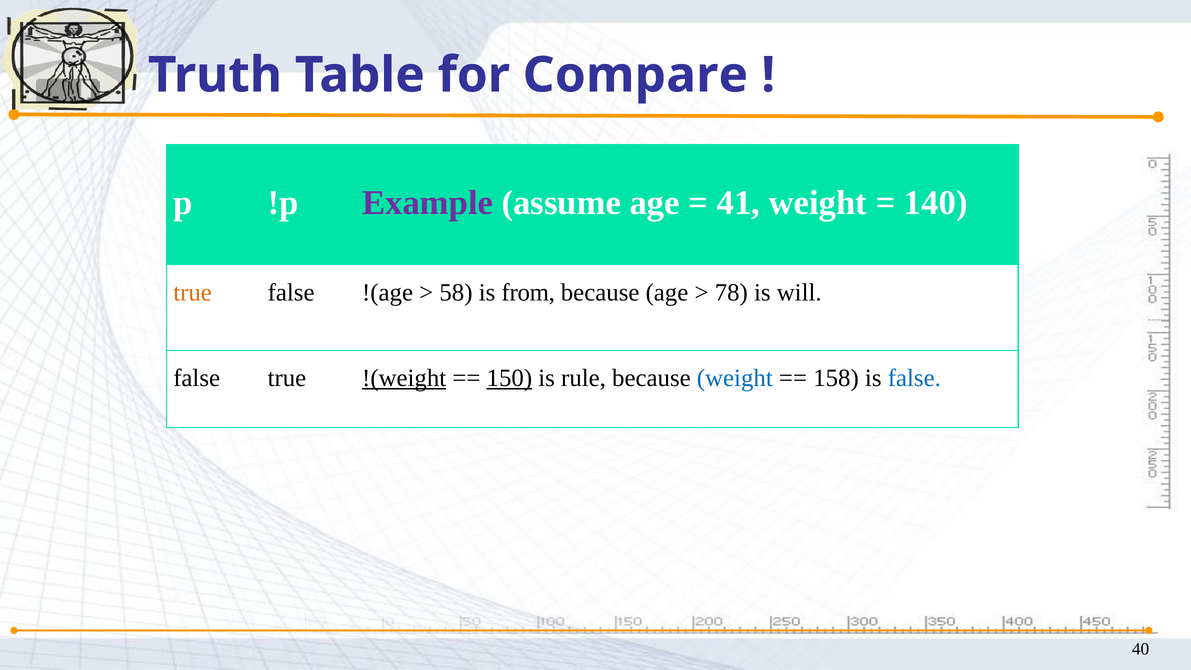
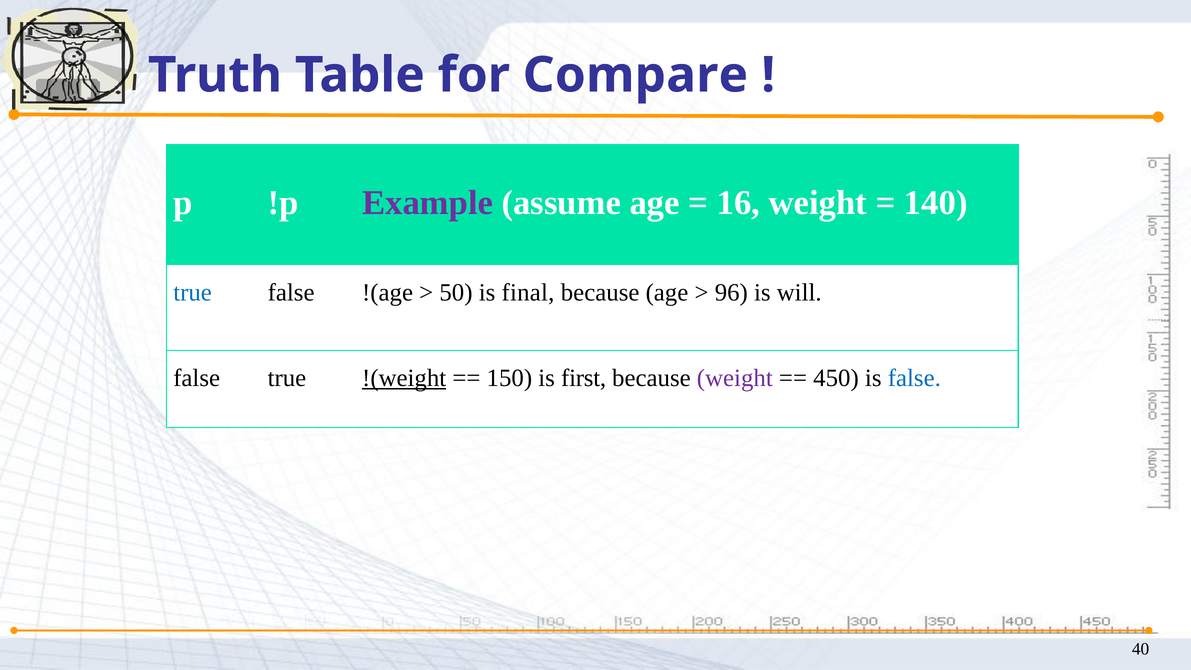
41: 41 -> 16 (738, 203)
true colour: orange -> blue (193, 292)
58: 58 -> 50 (456, 292)
from: from -> final (528, 292)
78: 78 -> 96 (731, 292)
150 underline: present -> none (509, 378)
rule: rule -> first (584, 378)
weight colour: blue -> purple (735, 378)
158: 158 -> 450 (836, 378)
